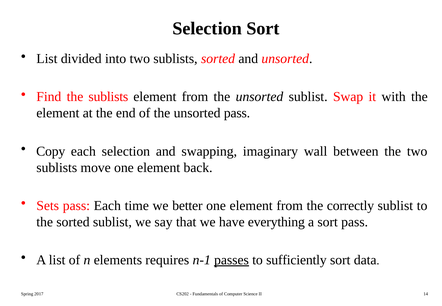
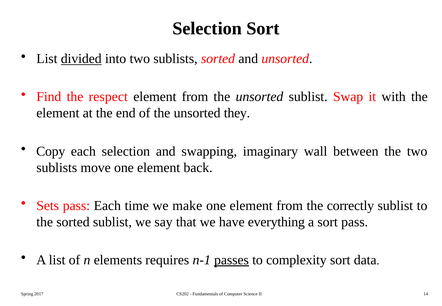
divided underline: none -> present (81, 59)
the sublists: sublists -> respect (108, 97)
unsorted pass: pass -> they (237, 113)
better: better -> make (187, 206)
sufficiently: sufficiently -> complexity (296, 260)
